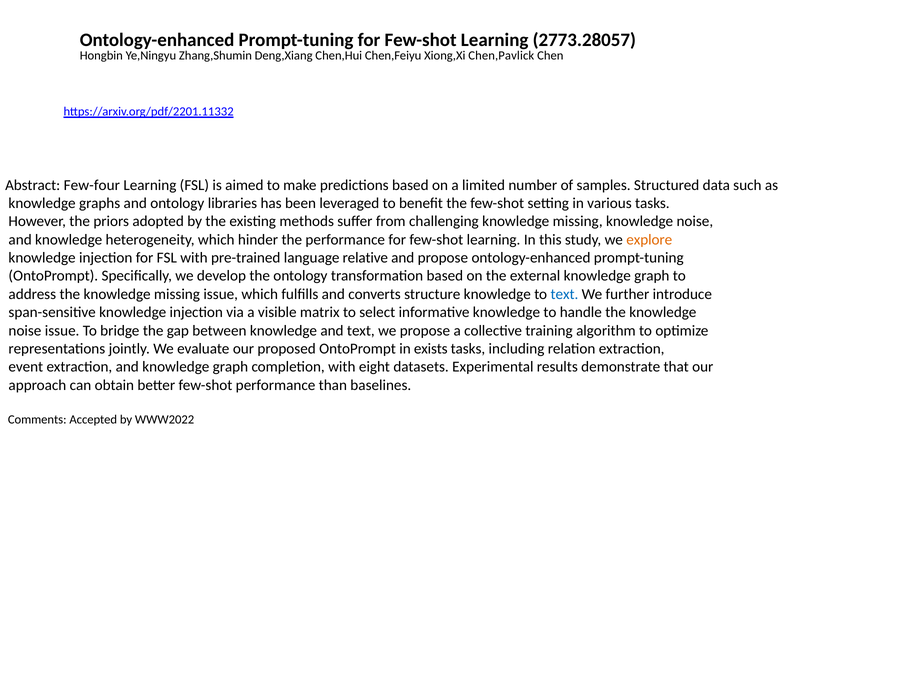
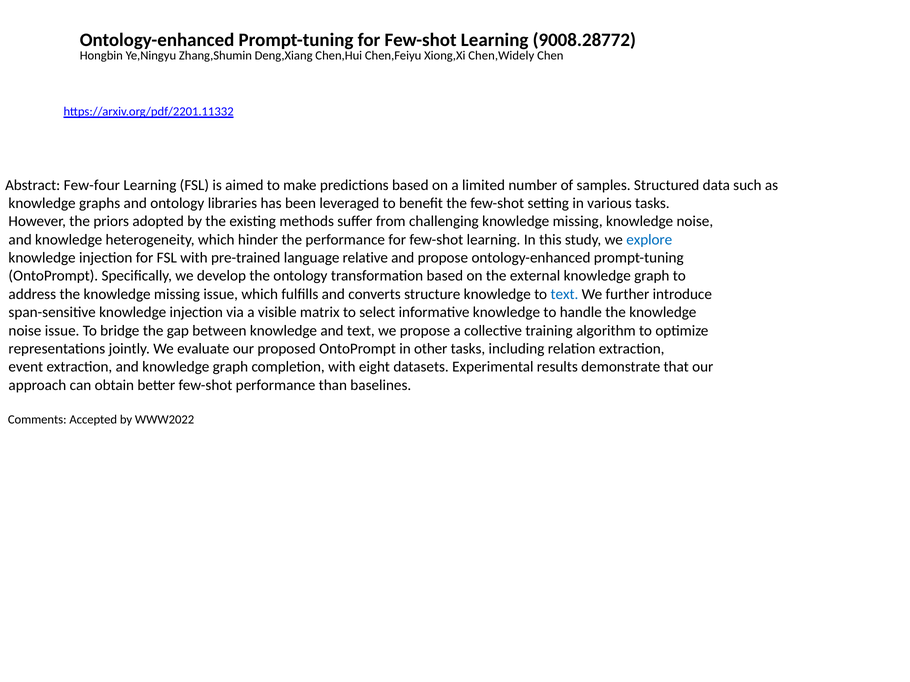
2773.28057: 2773.28057 -> 9008.28772 (584, 40)
Chen,Pavlick: Chen,Pavlick -> Chen,Widely (501, 56)
explore colour: orange -> blue (649, 240)
exists: exists -> other (431, 349)
